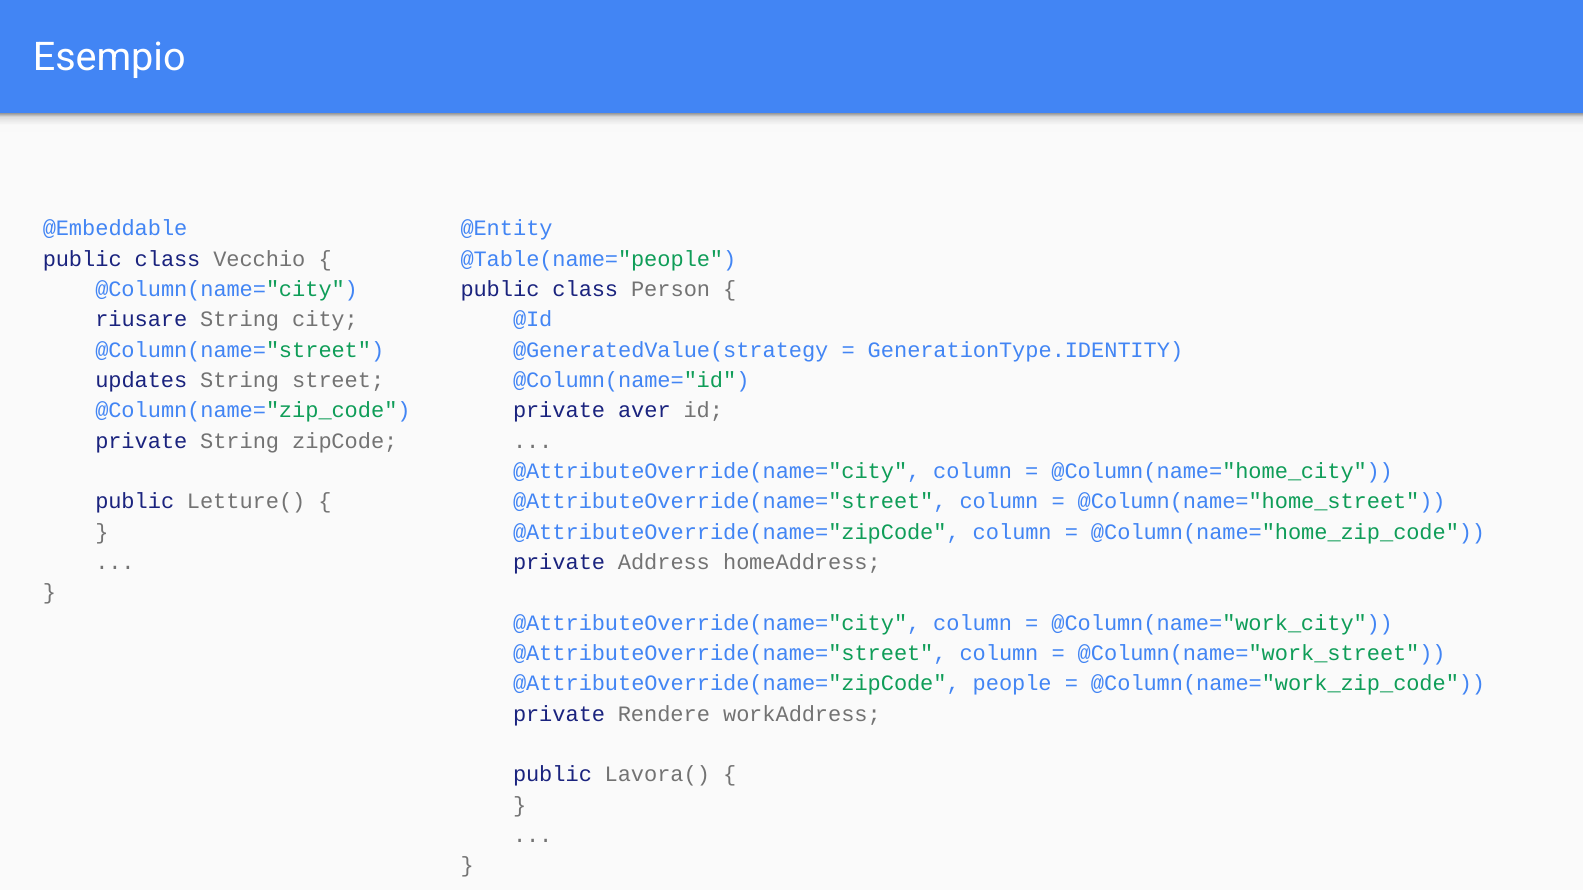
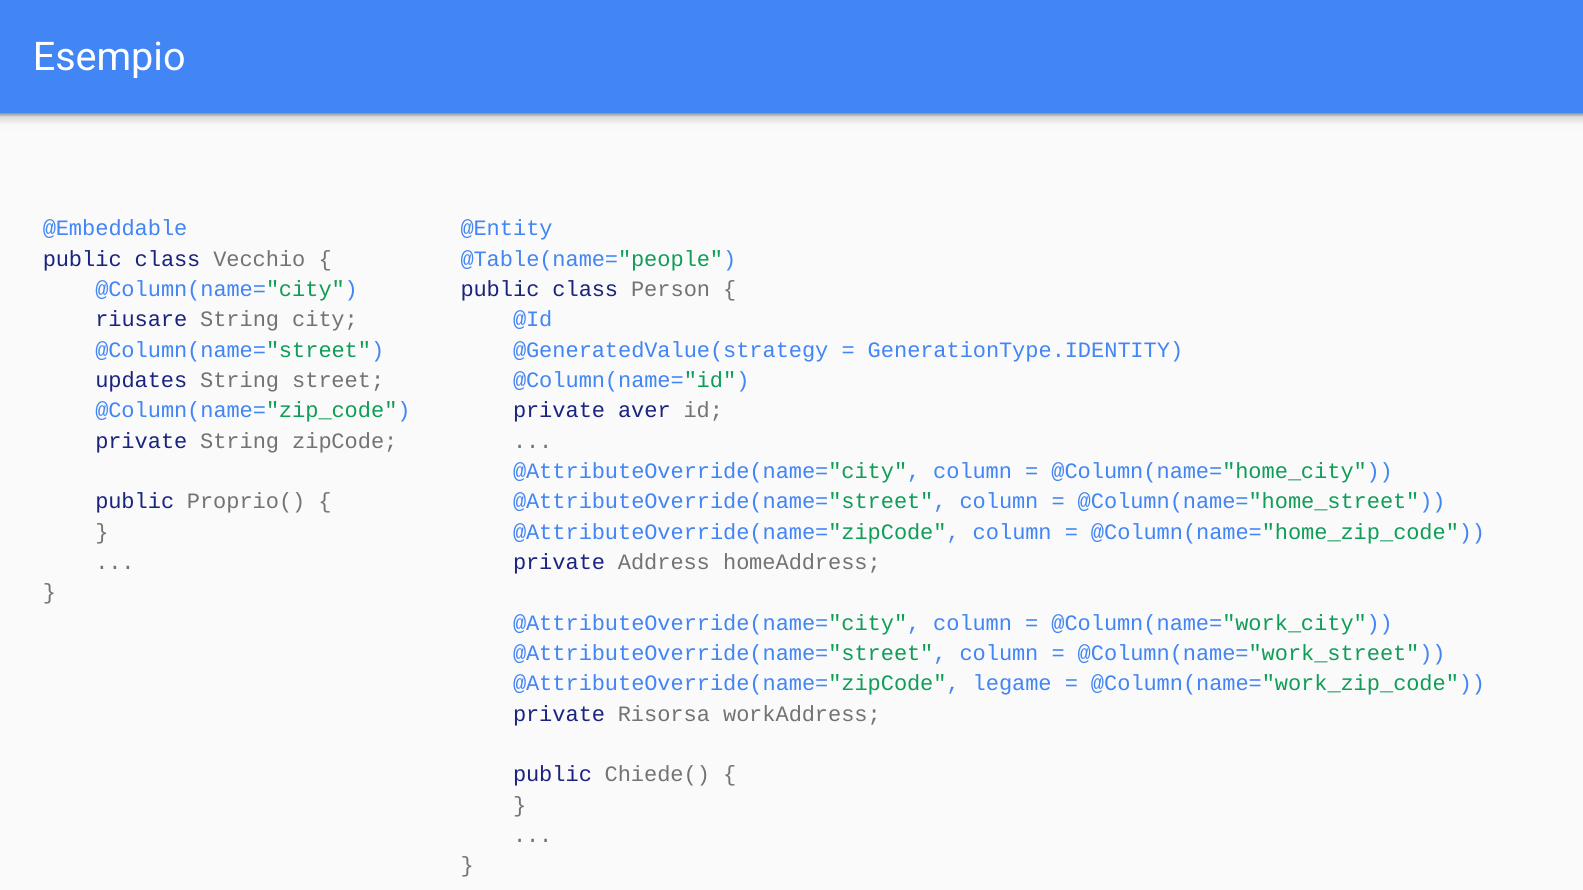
Letture(: Letture( -> Proprio( (246, 502)
people: people -> legame (1012, 684)
Rendere: Rendere -> Risorsa (664, 714)
Lavora(: Lavora( -> Chiede( (657, 775)
